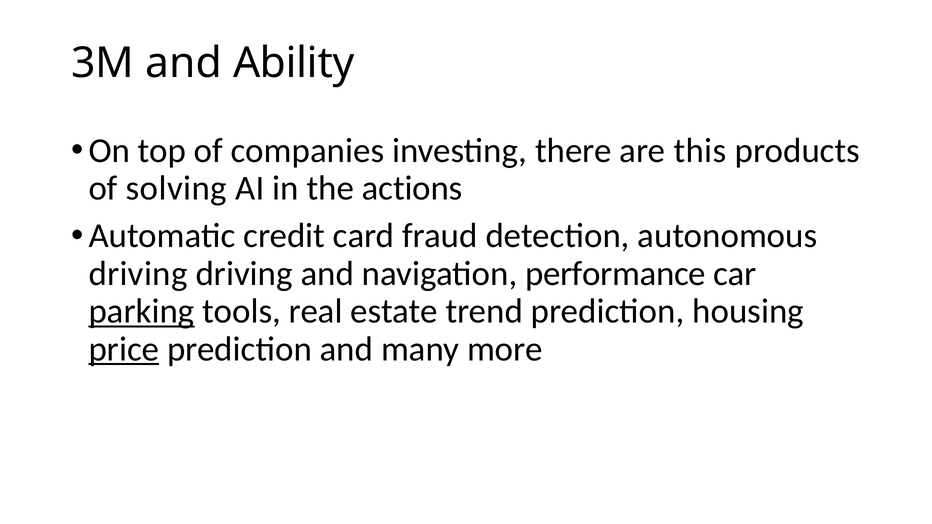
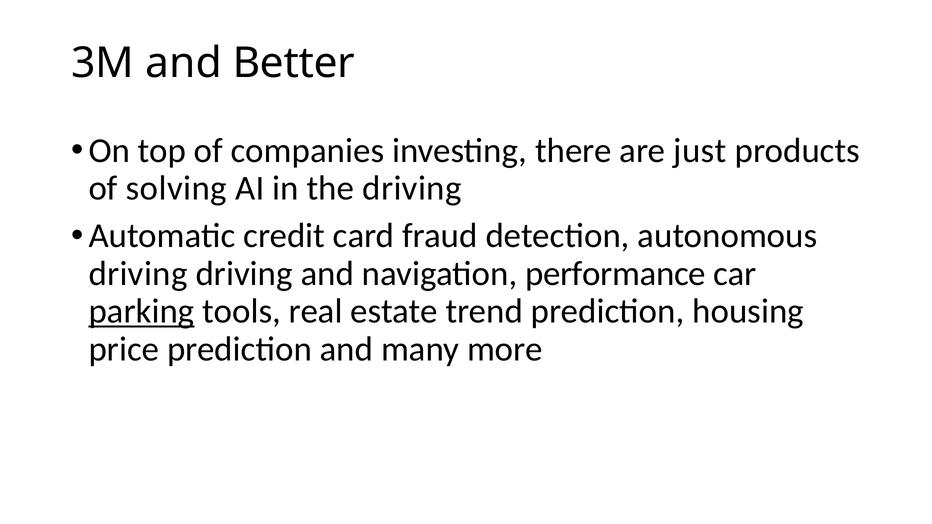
Ability: Ability -> Better (294, 63)
this: this -> just (700, 151)
the actions: actions -> driving (412, 188)
price underline: present -> none (124, 349)
